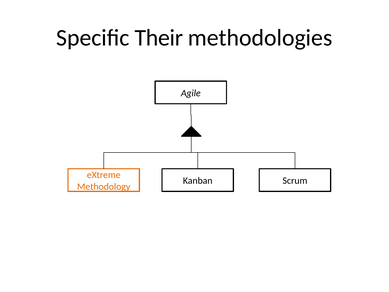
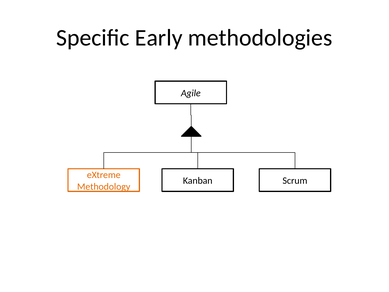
Their: Their -> Early (159, 38)
